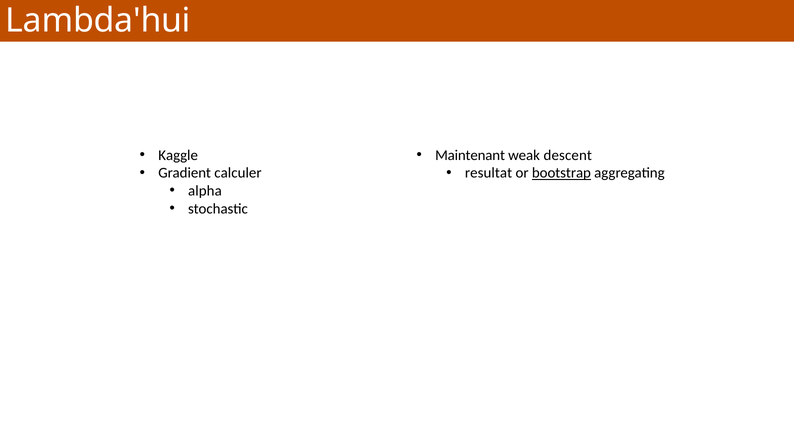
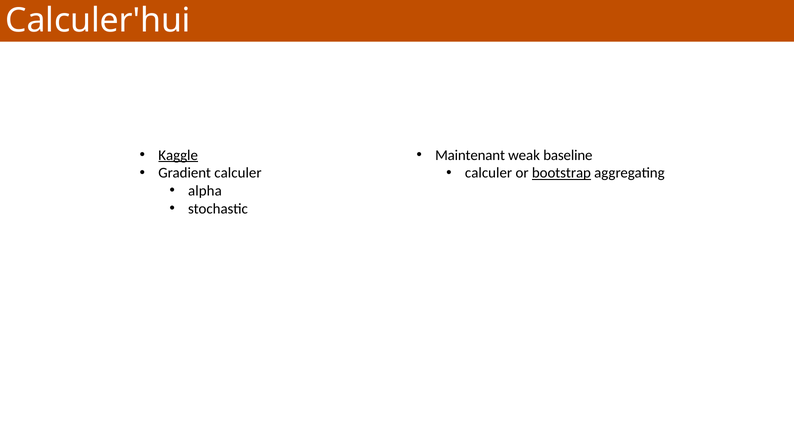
Lambda'hui: Lambda'hui -> Calculer'hui (98, 21)
Kaggle underline: none -> present (178, 155)
descent: descent -> baseline (568, 155)
resultat: resultat -> calculer (489, 173)
